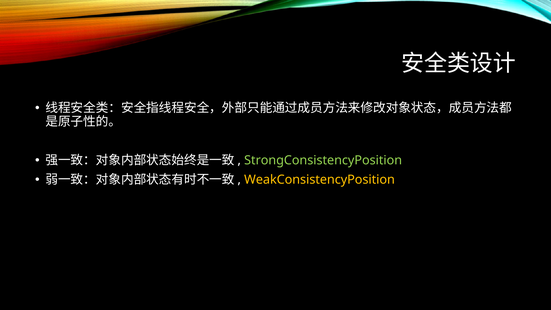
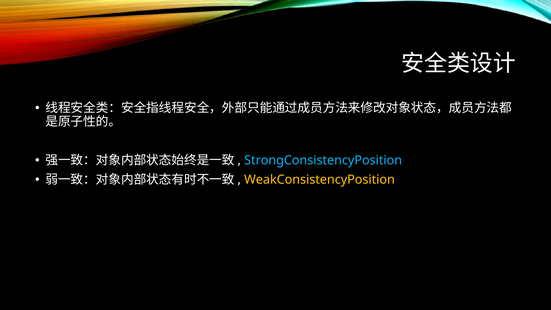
StrongConsistencyPosition colour: light green -> light blue (323, 160)
